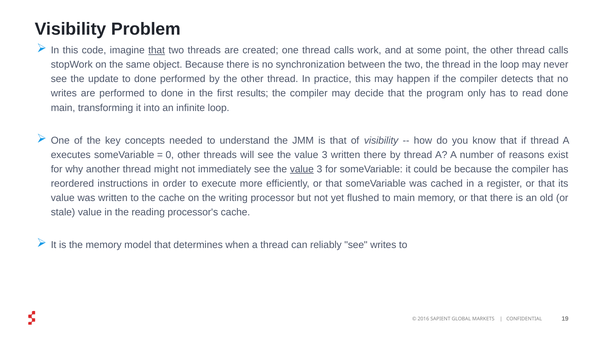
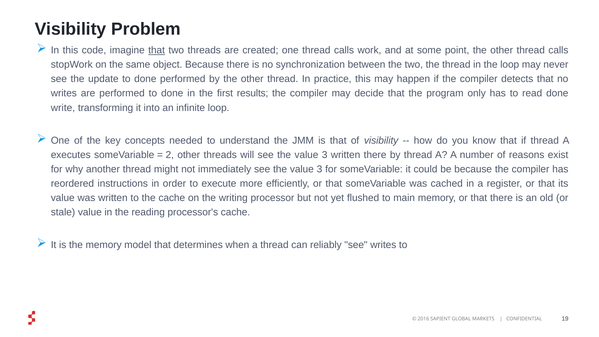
main: main -> write (63, 108)
0: 0 -> 2 (170, 155)
value underline: present -> none (302, 169)
